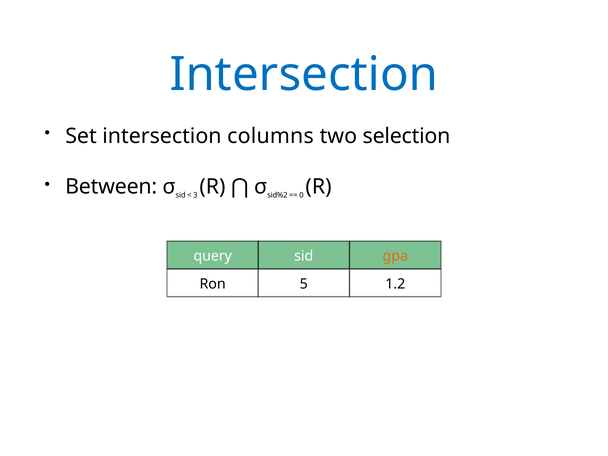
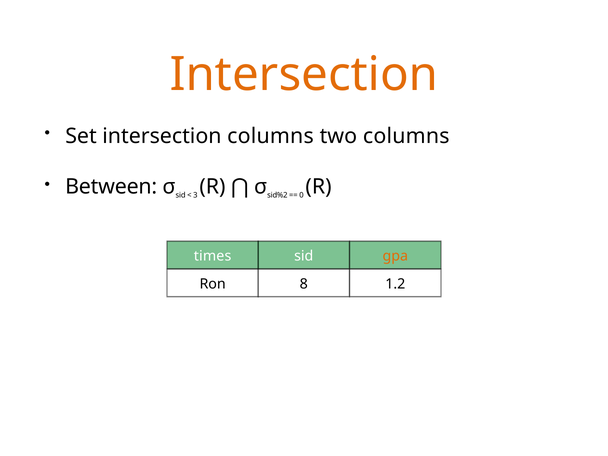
Intersection colour: blue -> orange (304, 75)
two selection: selection -> columns (406, 136)
query: query -> times (213, 256)
5: 5 -> 8 (304, 284)
